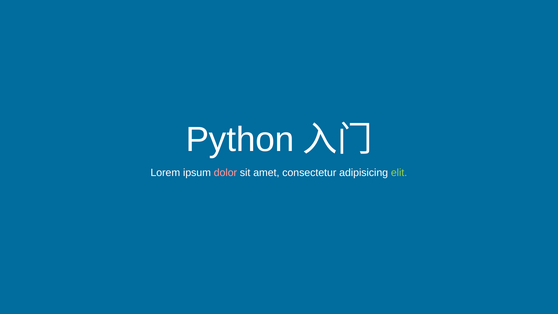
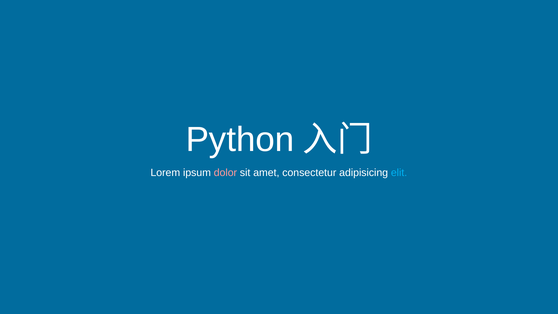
elit colour: light green -> light blue (399, 173)
